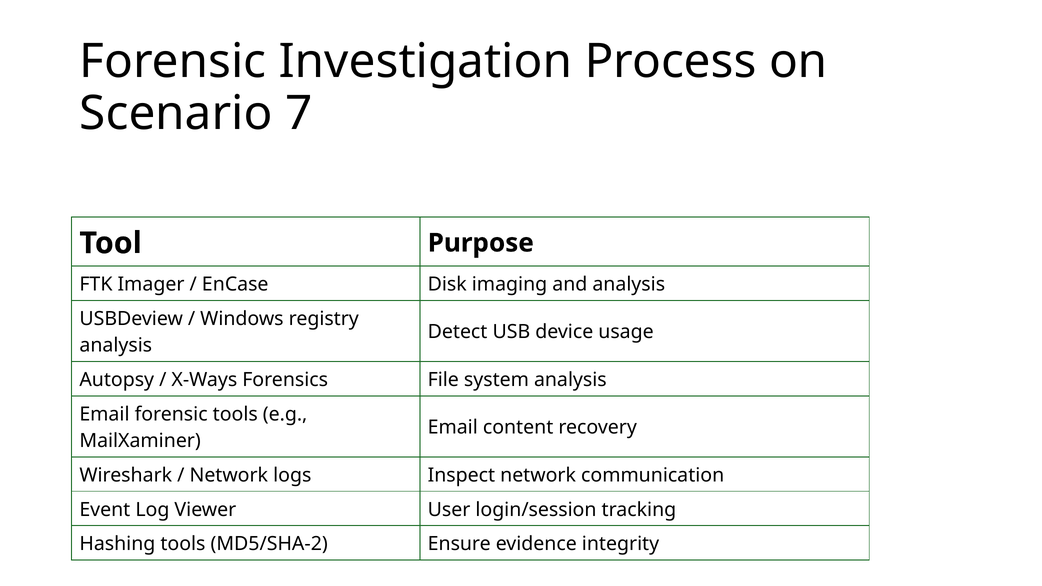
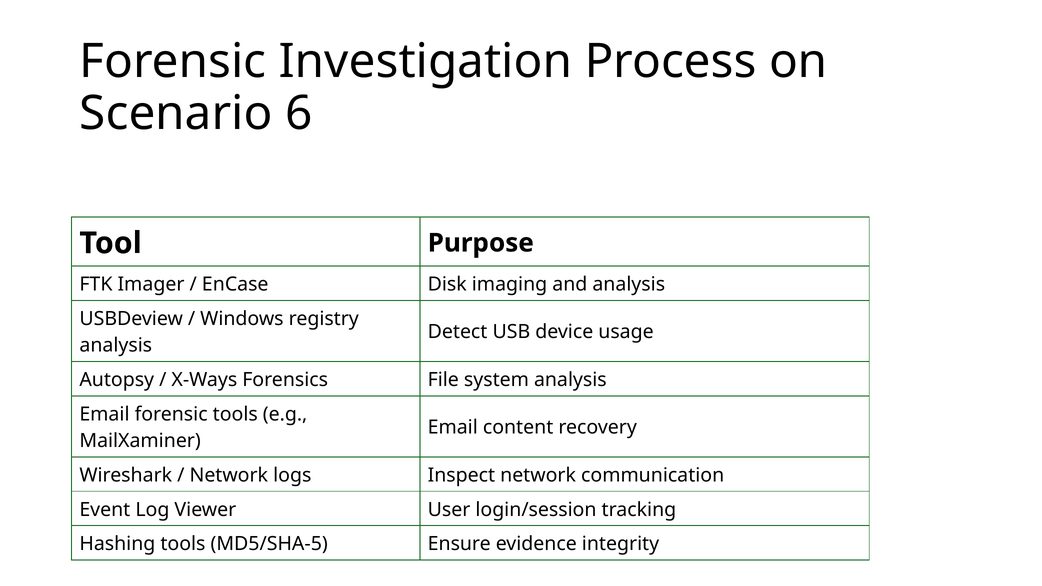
7: 7 -> 6 (299, 113)
MD5/SHA-2: MD5/SHA-2 -> MD5/SHA-5 (269, 544)
